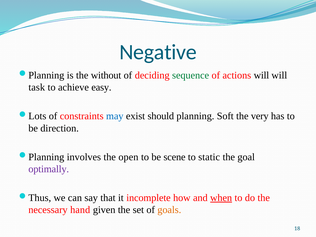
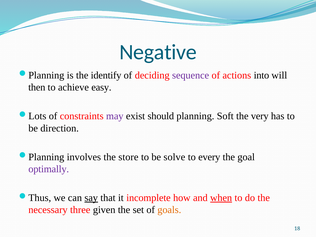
without: without -> identify (106, 75)
sequence colour: green -> purple (191, 75)
actions will: will -> into (261, 75)
task: task -> then (37, 87)
may colour: blue -> purple (115, 116)
open: open -> store (128, 157)
scene: scene -> solve (174, 157)
static: static -> every (209, 157)
say underline: none -> present (91, 198)
hand: hand -> three (80, 210)
